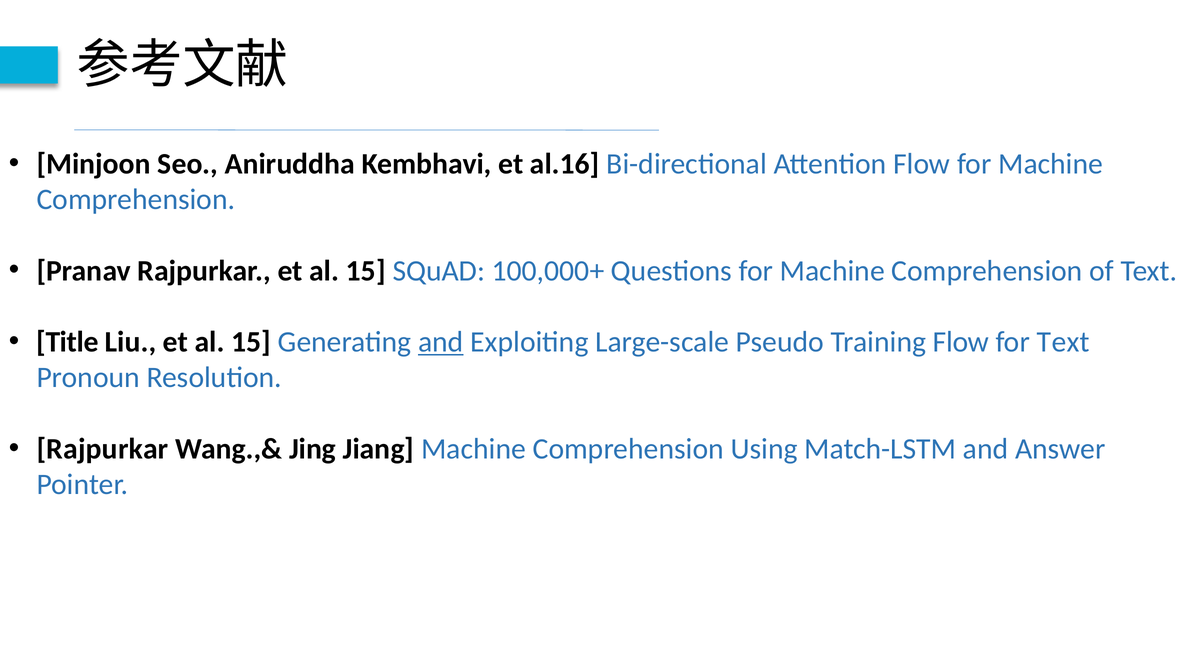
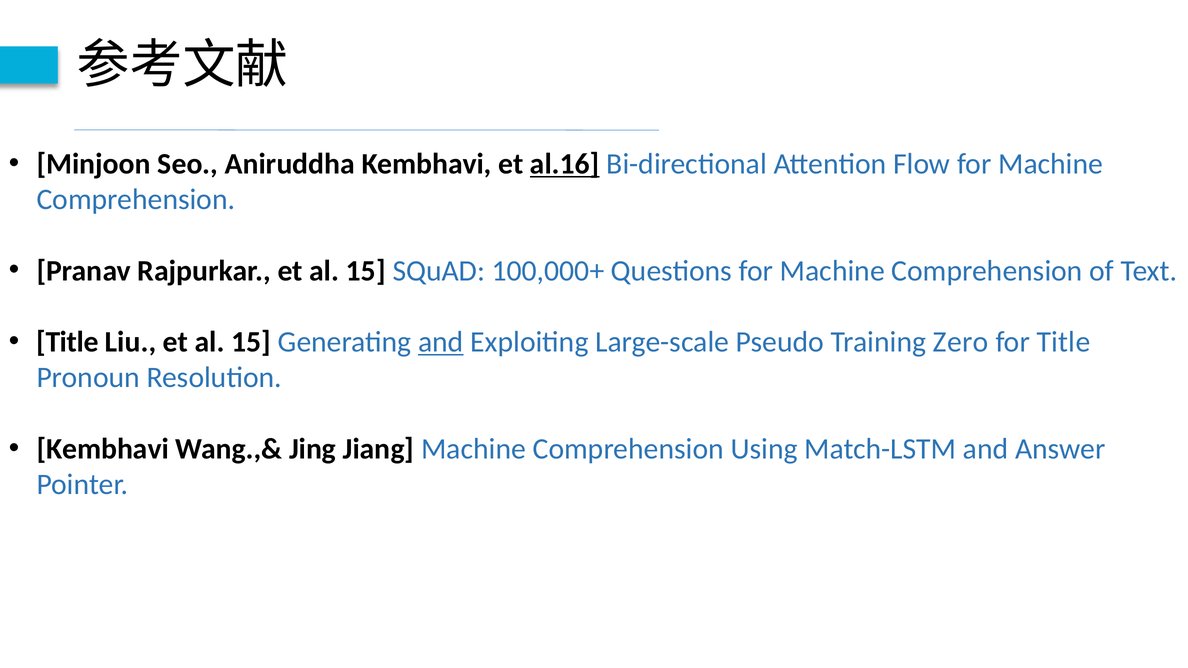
al.16 underline: none -> present (565, 164)
Training Flow: Flow -> Zero (961, 342)
for Text: Text -> Title (1063, 342)
Rajpurkar: Rajpurkar -> Kembhavi (103, 449)
